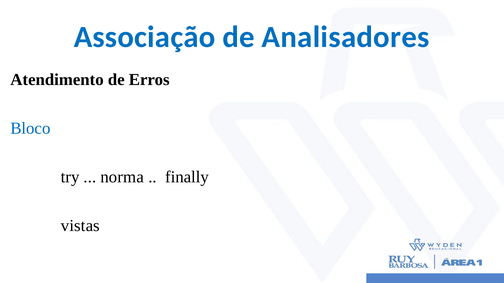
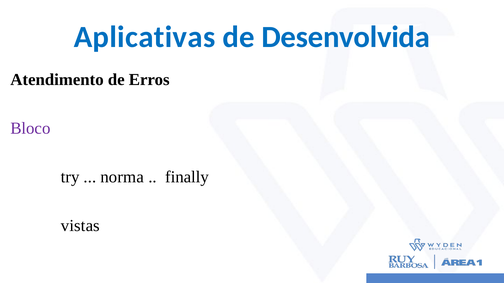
Associação: Associação -> Aplicativas (144, 37)
Analisadores: Analisadores -> Desenvolvida (346, 37)
Bloco colour: blue -> purple (30, 129)
